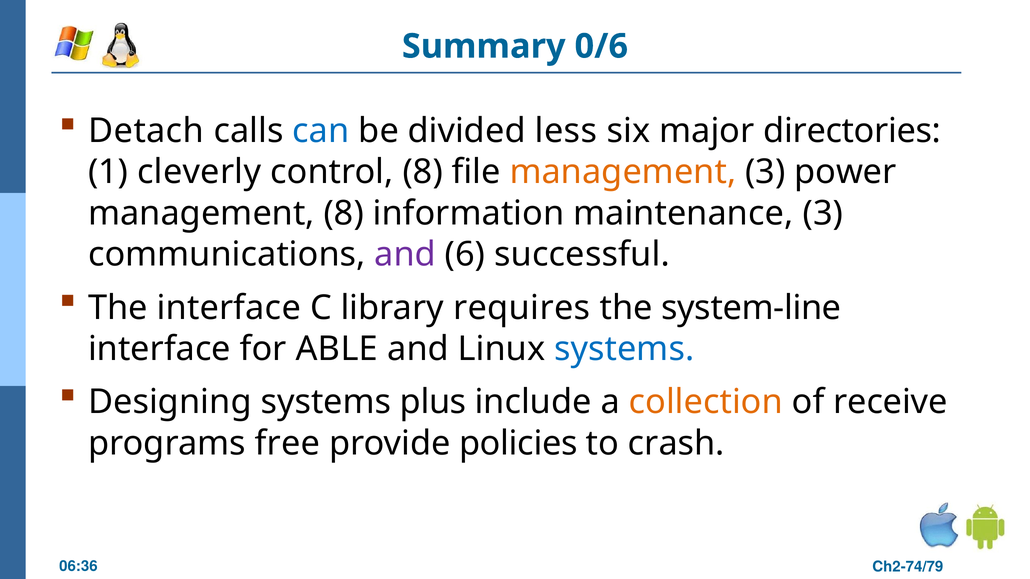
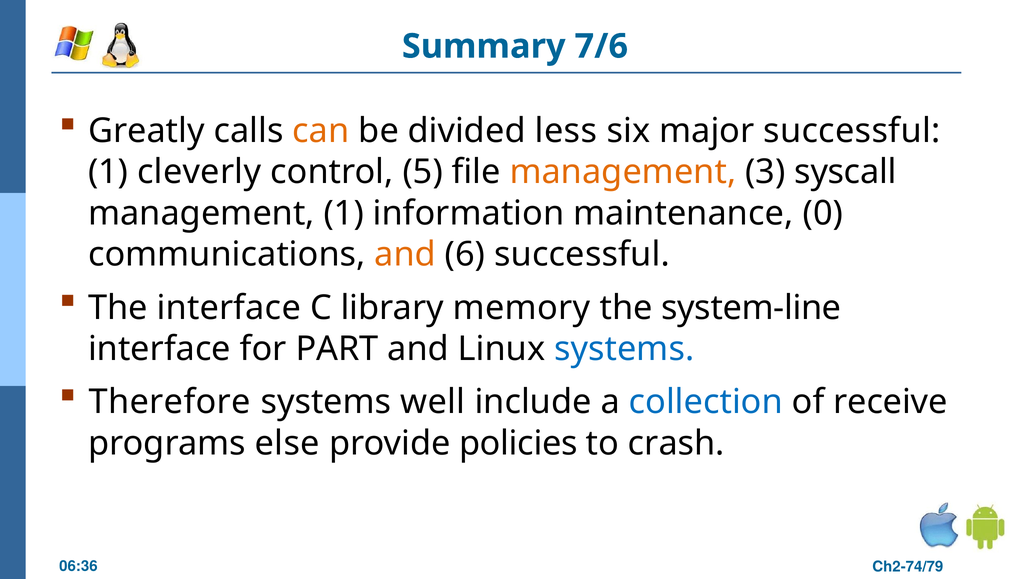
0/6: 0/6 -> 7/6 (601, 46)
Detach: Detach -> Greatly (146, 131)
can colour: blue -> orange (321, 131)
major directories: directories -> successful (852, 131)
control 8: 8 -> 5 (423, 172)
power: power -> syscall (846, 172)
management 8: 8 -> 1 (344, 213)
maintenance 3: 3 -> 0 (823, 213)
and colour: purple -> orange (405, 255)
requires: requires -> memory (522, 308)
ABLE: ABLE -> PART (337, 349)
Designing: Designing -> Therefore (170, 402)
plus: plus -> well (433, 402)
collection colour: orange -> blue (706, 402)
free: free -> else (287, 444)
